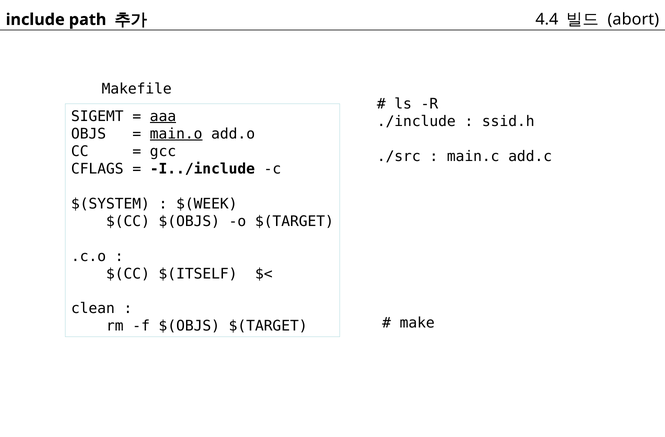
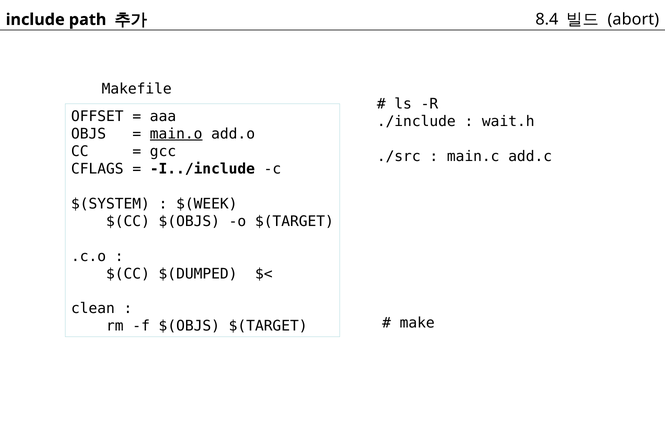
4.4: 4.4 -> 8.4 (547, 20)
SIGEMT: SIGEMT -> OFFSET (97, 116)
aaa underline: present -> none (163, 116)
ssid.h: ssid.h -> wait.h (508, 121)
$(ITSELF: $(ITSELF -> $(DUMPED (198, 274)
